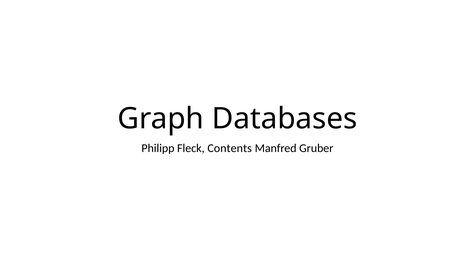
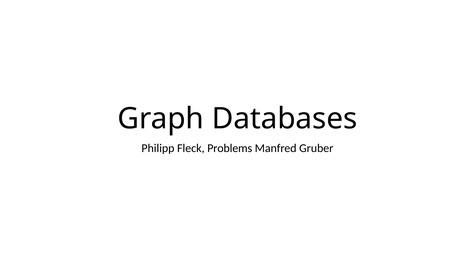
Contents: Contents -> Problems (230, 148)
